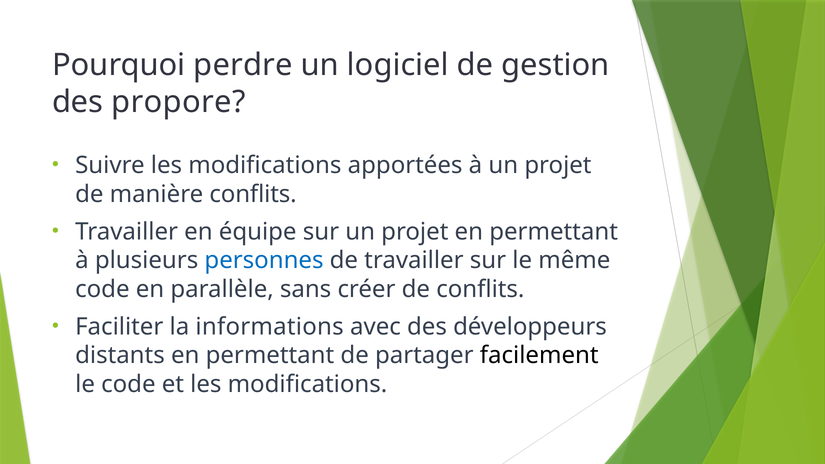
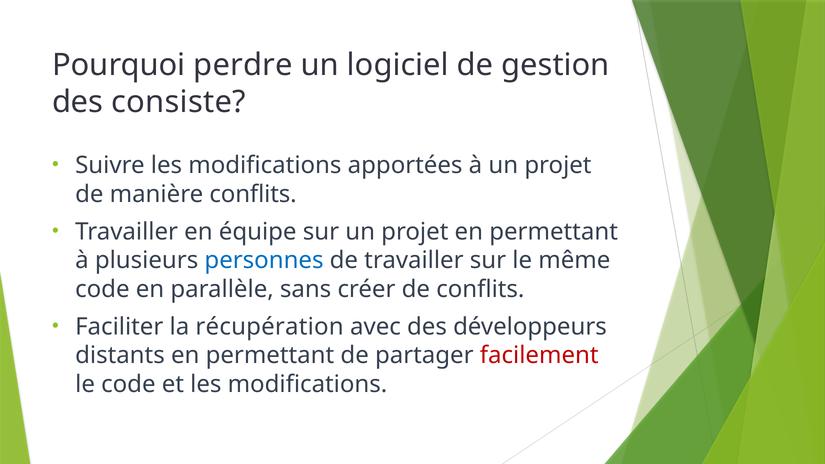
propore: propore -> consiste (178, 102)
informations: informations -> récupération (270, 327)
facilement colour: black -> red (539, 355)
